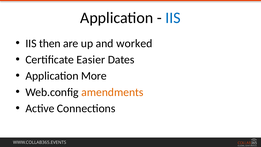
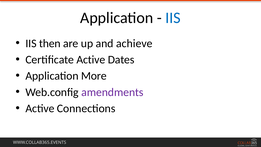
worked: worked -> achieve (134, 43)
Certificate Easier: Easier -> Active (91, 60)
amendments colour: orange -> purple (112, 92)
